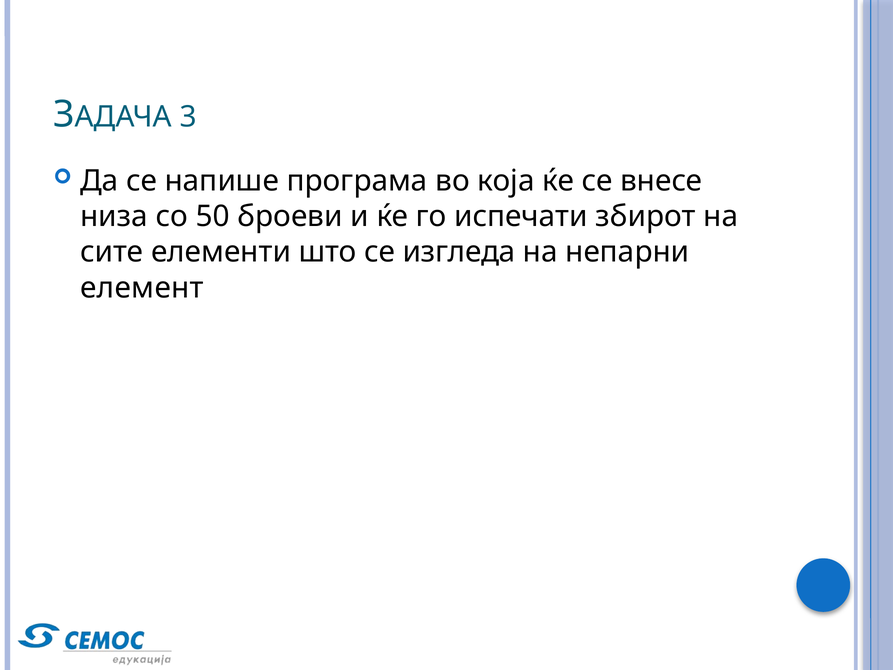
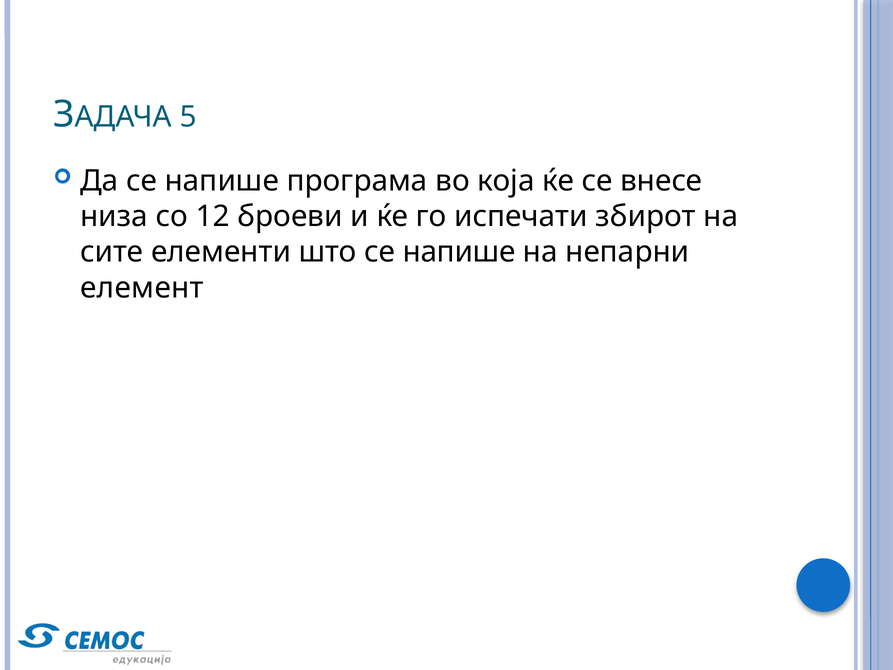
3: 3 -> 5 (188, 117)
50: 50 -> 12 (213, 216)
што се изгледа: изгледа -> напише (459, 252)
